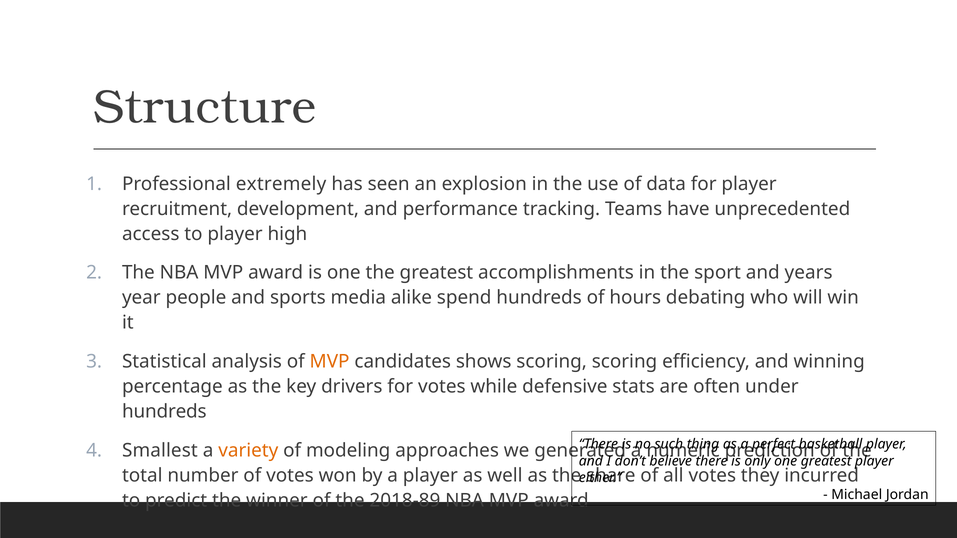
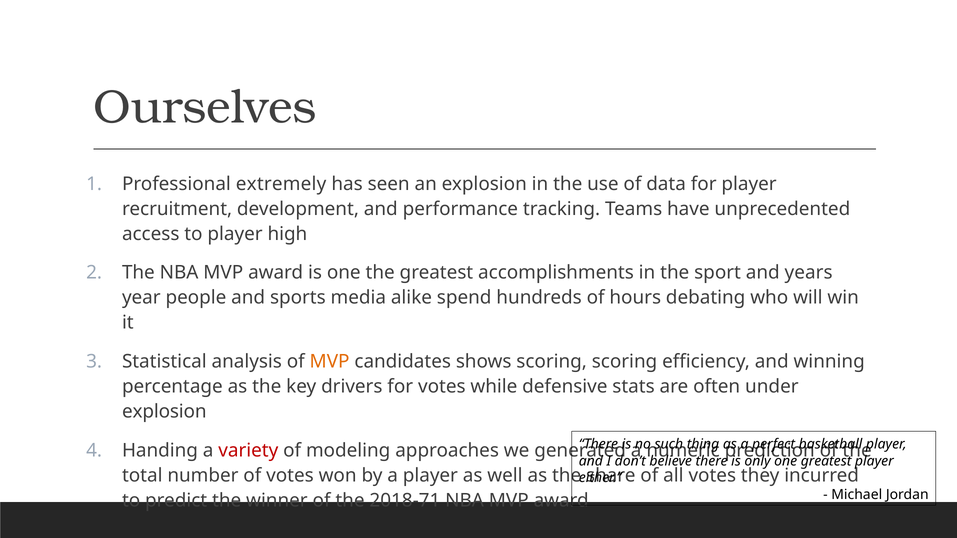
Structure: Structure -> Ourselves (205, 107)
hundreds: hundreds -> explosion (164, 412)
Smallest: Smallest -> Handing (160, 451)
variety colour: orange -> red (248, 451)
2018-89: 2018-89 -> 2018-71 (405, 501)
